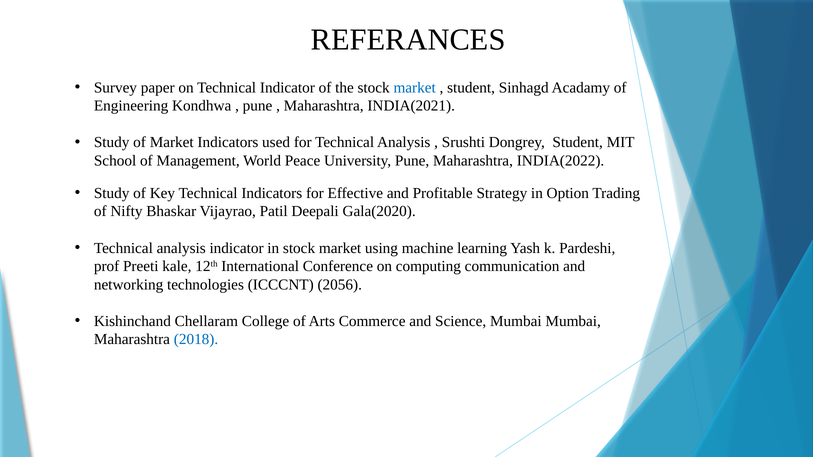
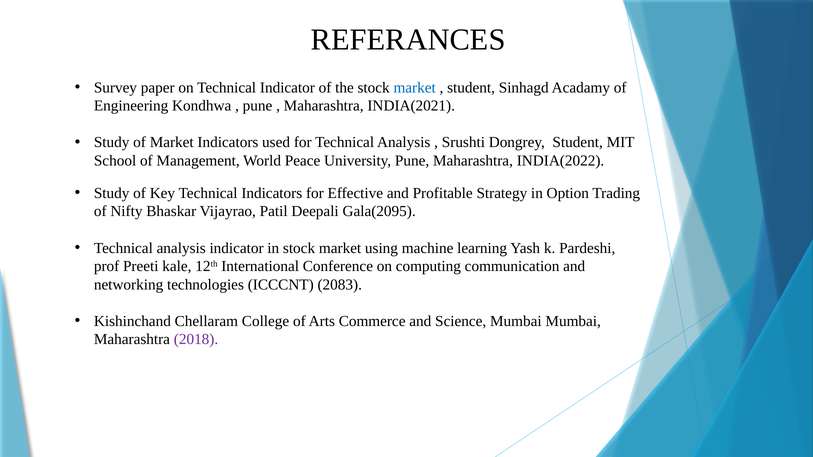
Gala(2020: Gala(2020 -> Gala(2095 (379, 212)
2056: 2056 -> 2083 (340, 285)
2018 colour: blue -> purple (196, 340)
